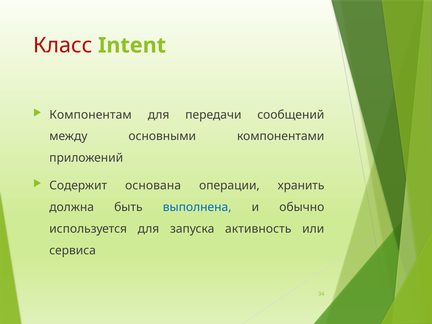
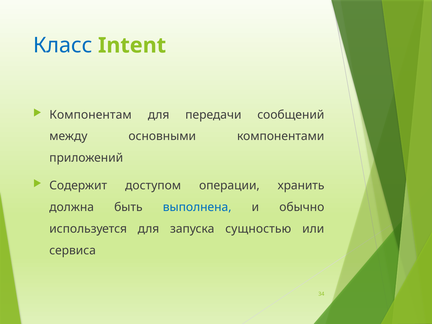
Класс colour: red -> blue (63, 45)
основана: основана -> доступом (153, 186)
активность: активность -> сущностью (258, 229)
